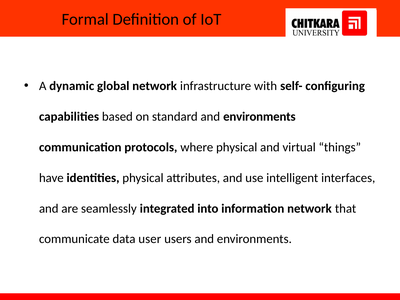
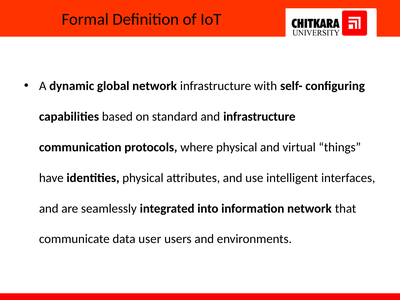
standard and environments: environments -> infrastructure (259, 117)
